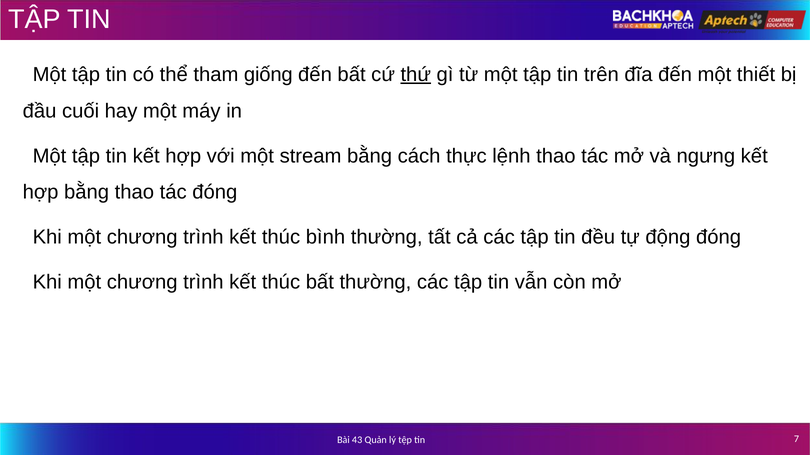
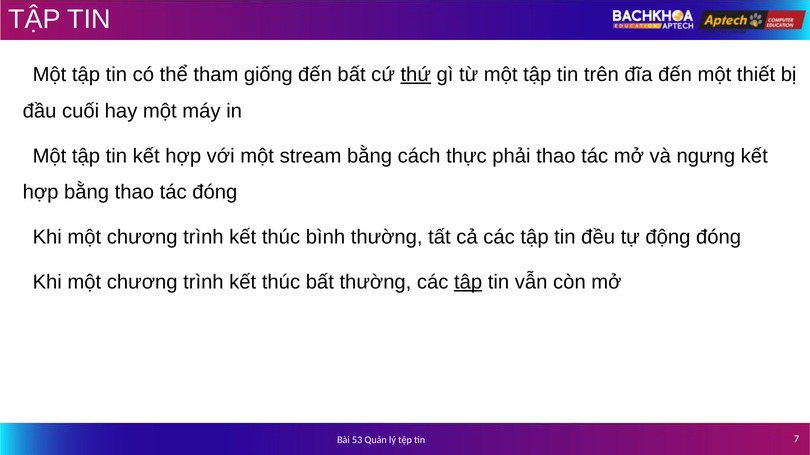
lệnh: lệnh -> phải (511, 156)
tập underline: none -> present (468, 282)
43: 43 -> 53 (357, 440)
